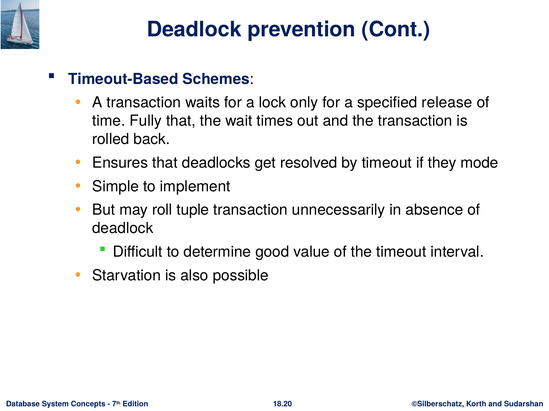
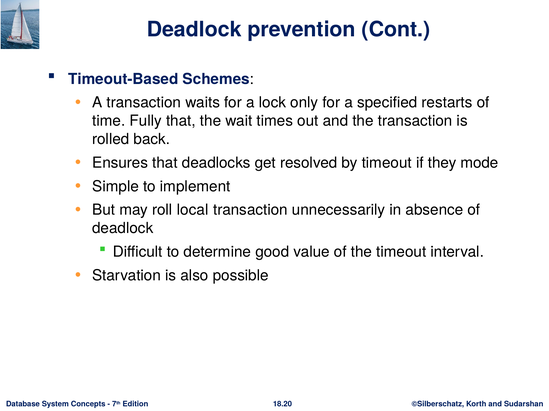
release: release -> restarts (447, 103)
tuple: tuple -> local (193, 210)
